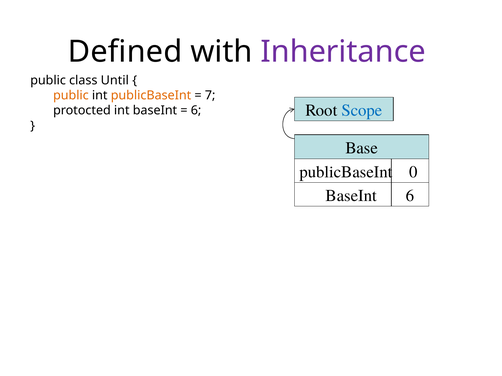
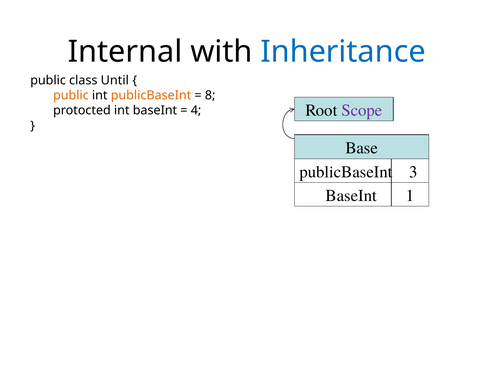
Defined: Defined -> Internal (125, 52)
Inheritance colour: purple -> blue (343, 52)
7: 7 -> 8 (210, 96)
Scope colour: blue -> purple (362, 110)
6: 6 -> 4 (196, 111)
0: 0 -> 3 (413, 172)
BaseInt 6: 6 -> 1 (410, 196)
